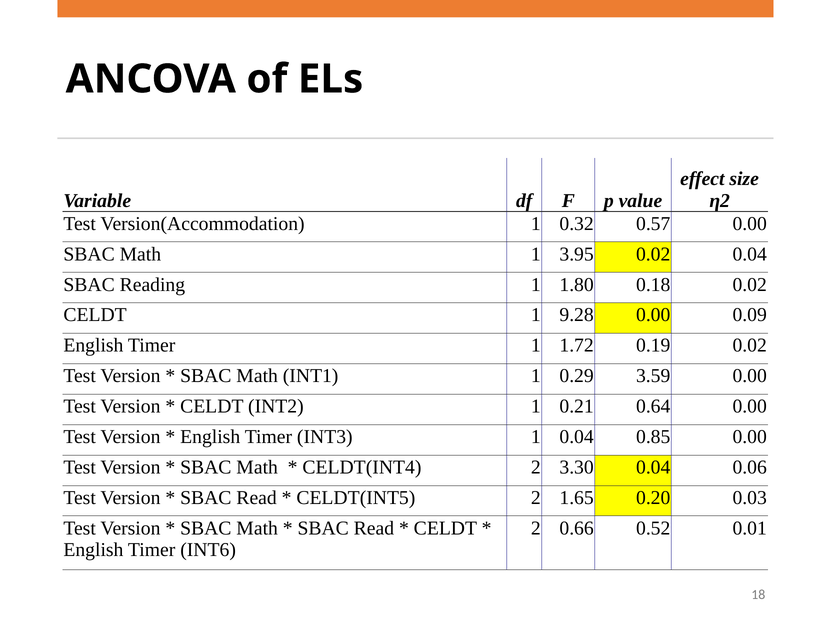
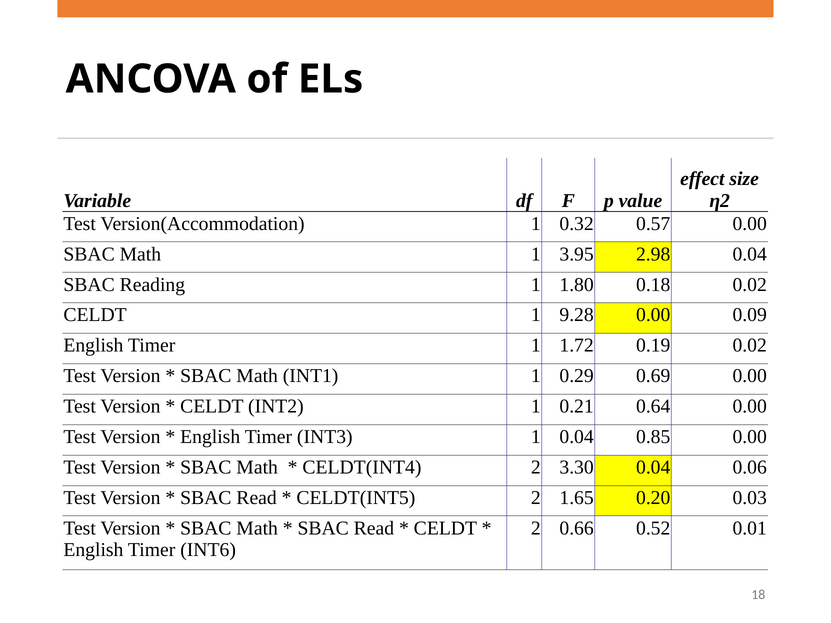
3.95 0.02: 0.02 -> 2.98 (653, 254)
3.59: 3.59 -> 0.69 (653, 376)
